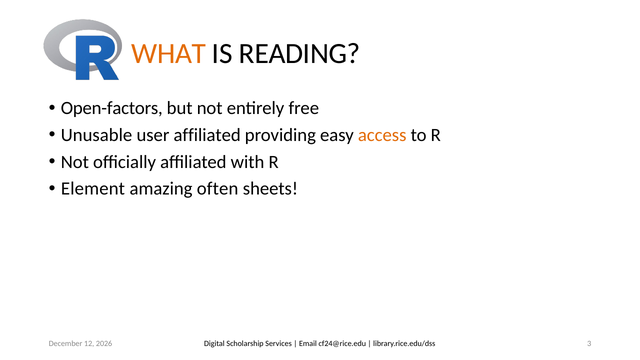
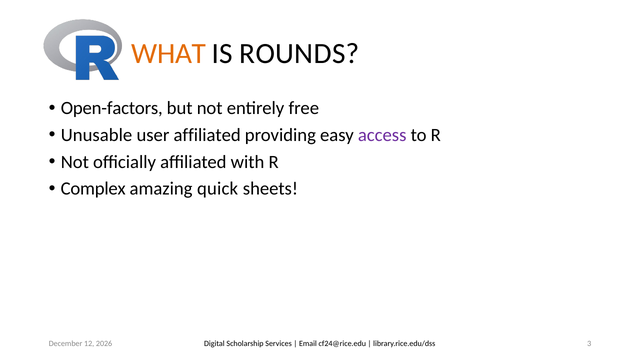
READING: READING -> ROUNDS (299, 54)
access colour: orange -> purple (382, 135)
Element: Element -> Complex (93, 189)
often: often -> quick (218, 189)
